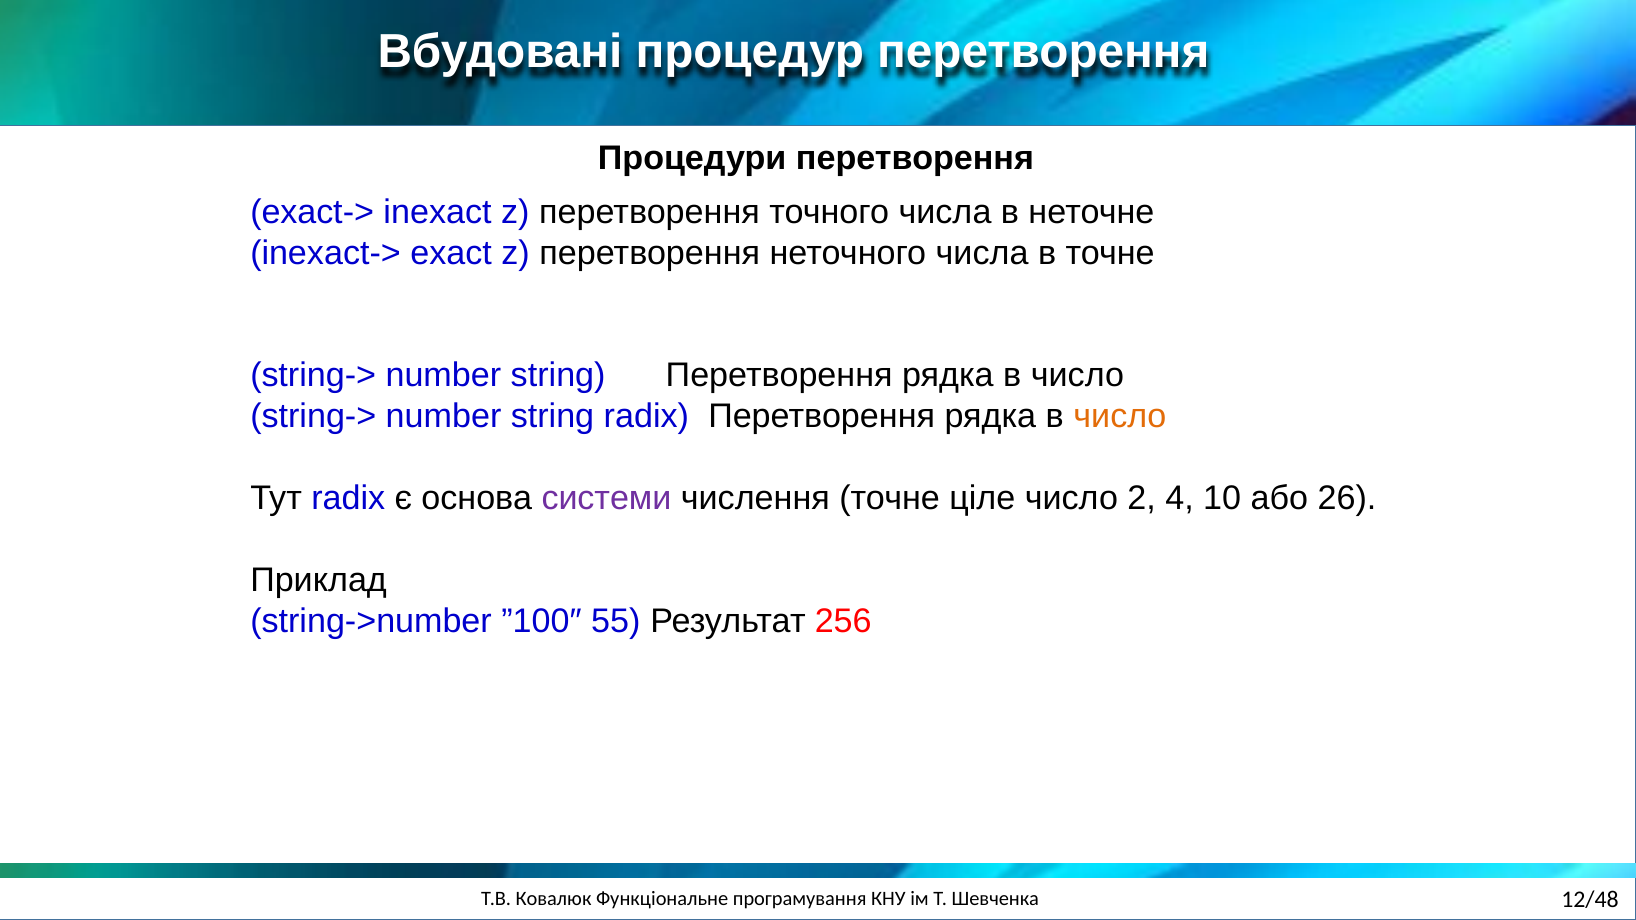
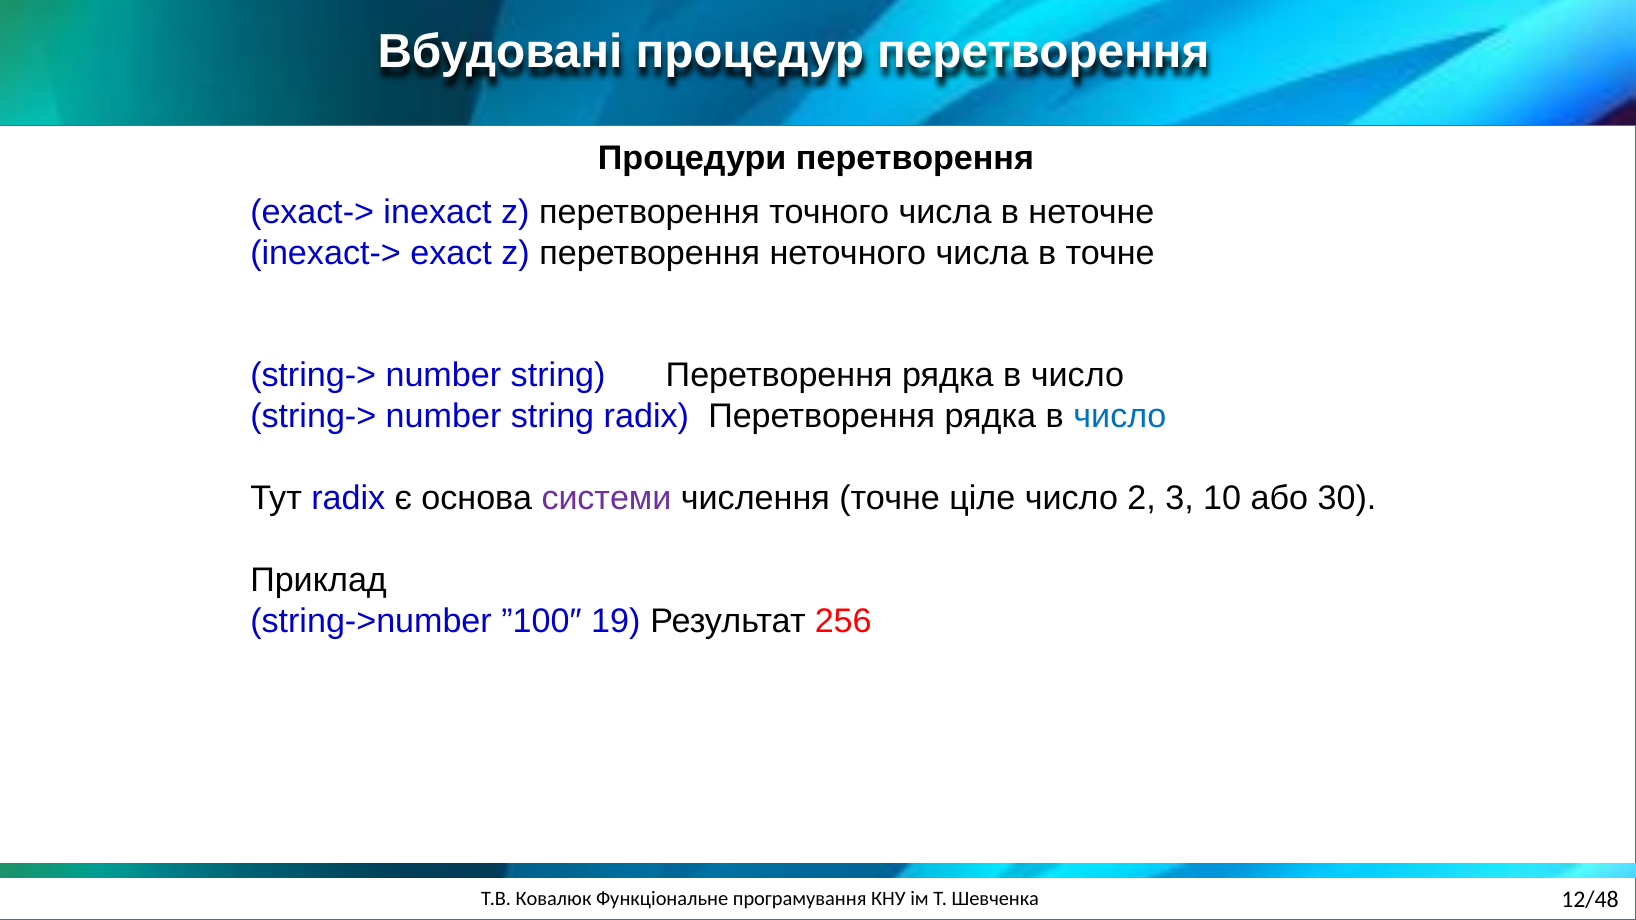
число colour: orange -> blue (1120, 417)
4: 4 -> 3 (1180, 499)
26: 26 -> 30 (1347, 499)
55: 55 -> 19 (616, 621)
